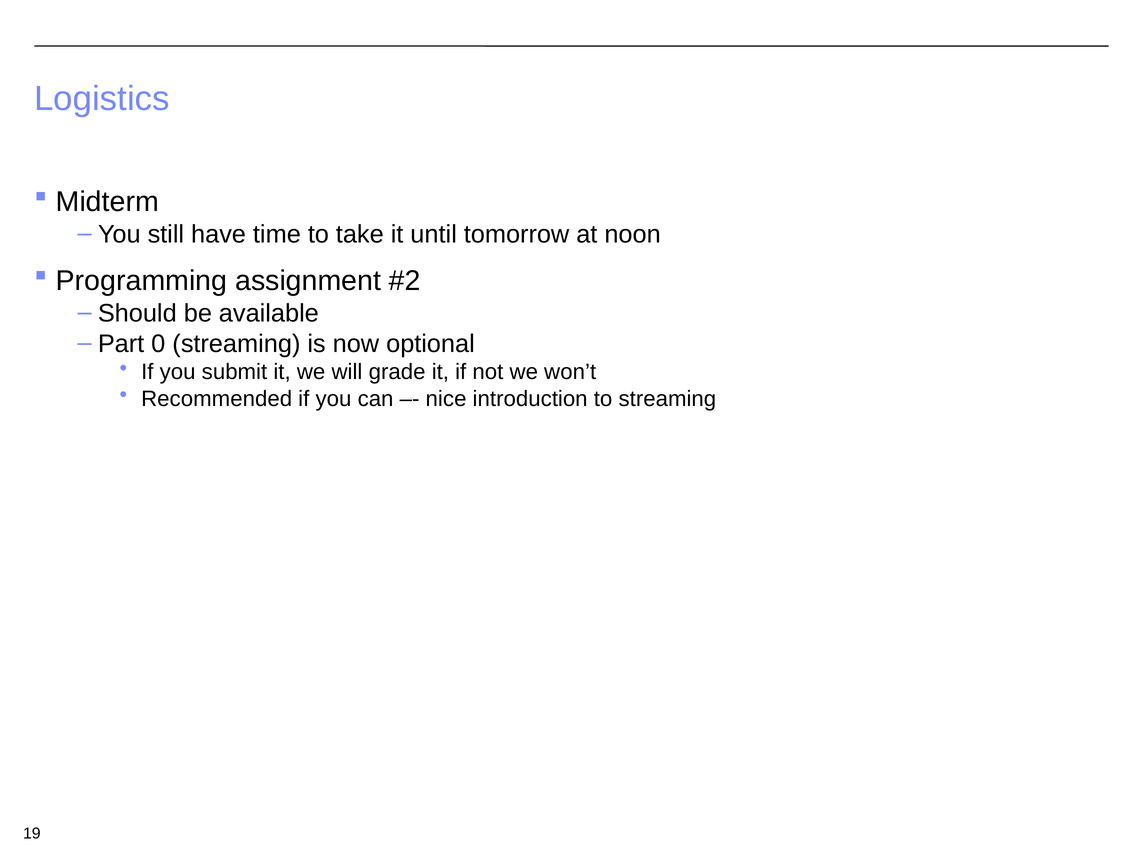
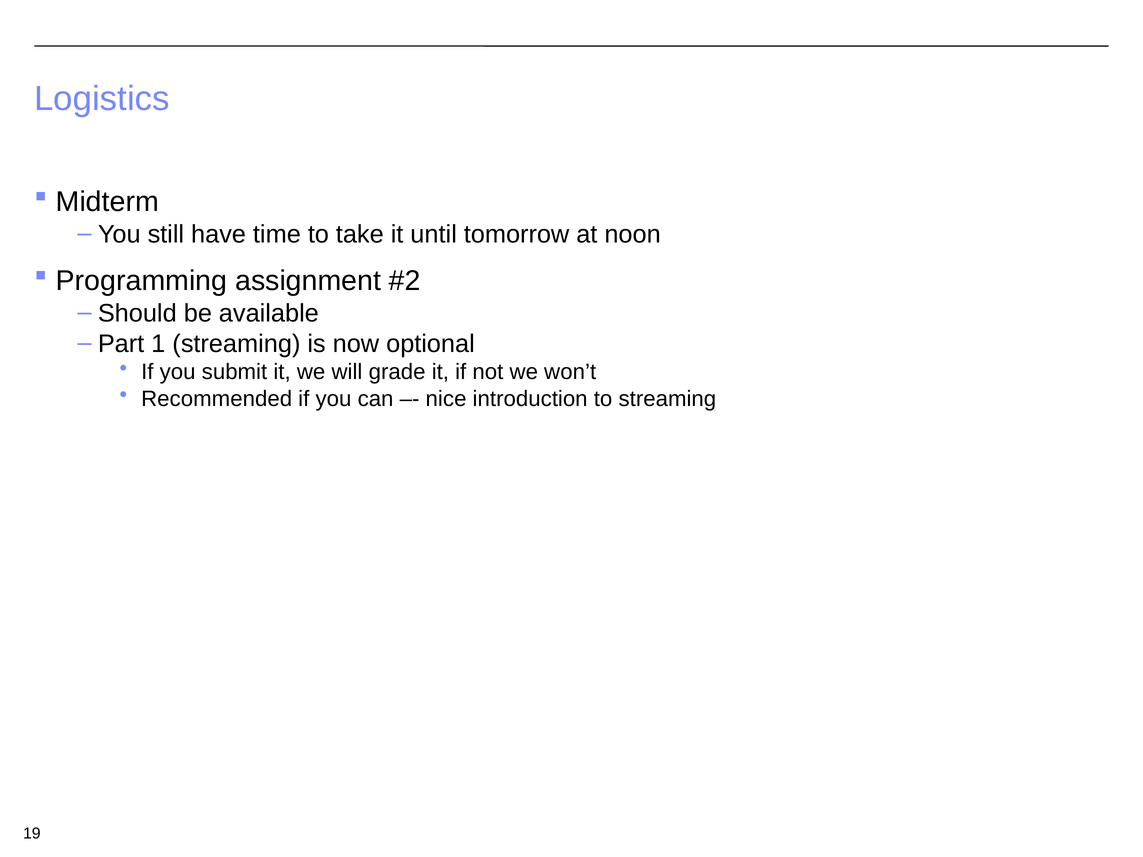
0: 0 -> 1 (158, 344)
